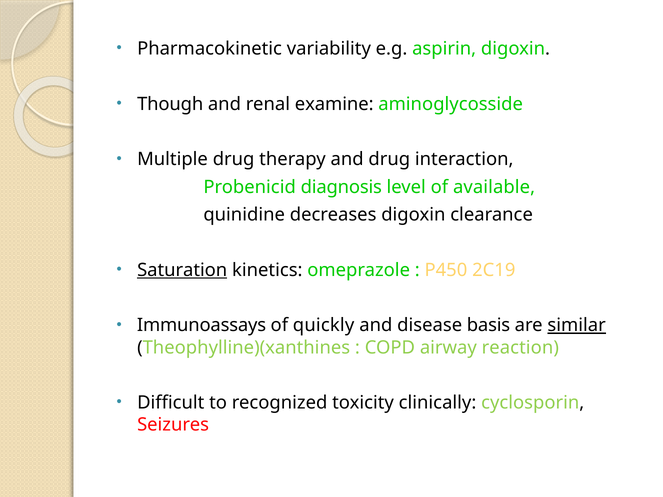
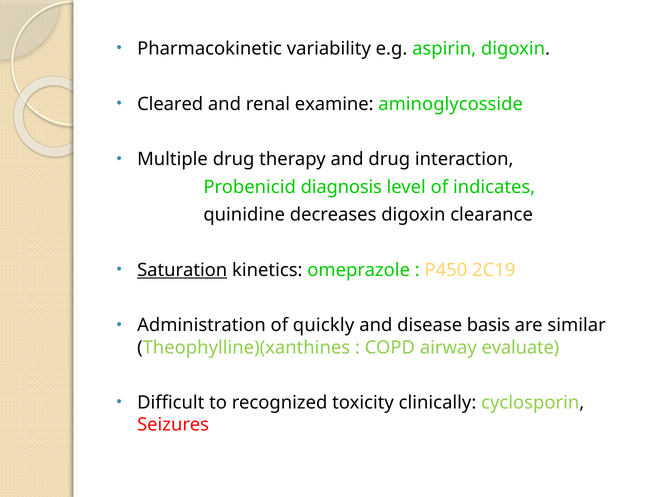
Though: Though -> Cleared (170, 104)
available: available -> indicates (494, 187)
Immunoassays: Immunoassays -> Administration (201, 325)
similar underline: present -> none (577, 325)
reaction: reaction -> evaluate (520, 348)
